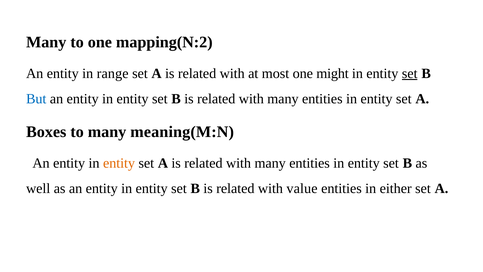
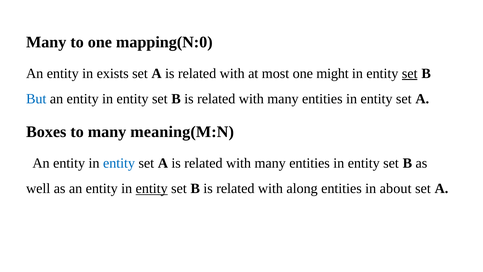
mapping(N:2: mapping(N:2 -> mapping(N:0 (164, 42)
range: range -> exists (113, 73)
entity colour: orange -> blue (119, 163)
entity underline: none -> present (152, 188)
value: value -> along (302, 188)
either: either -> about (396, 188)
